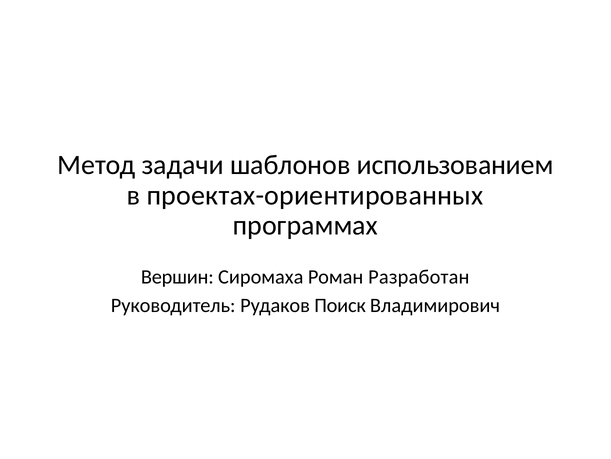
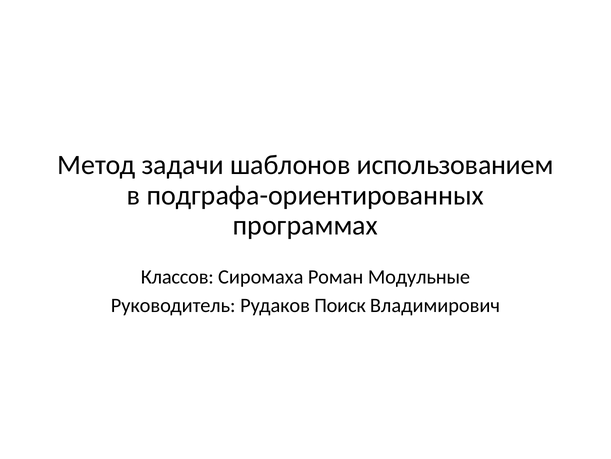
проектах-ориентированных: проектах-ориентированных -> подграфа-ориентированных (315, 195)
Вершин: Вершин -> Классов (177, 276)
Разработан: Разработан -> Модульные (419, 276)
